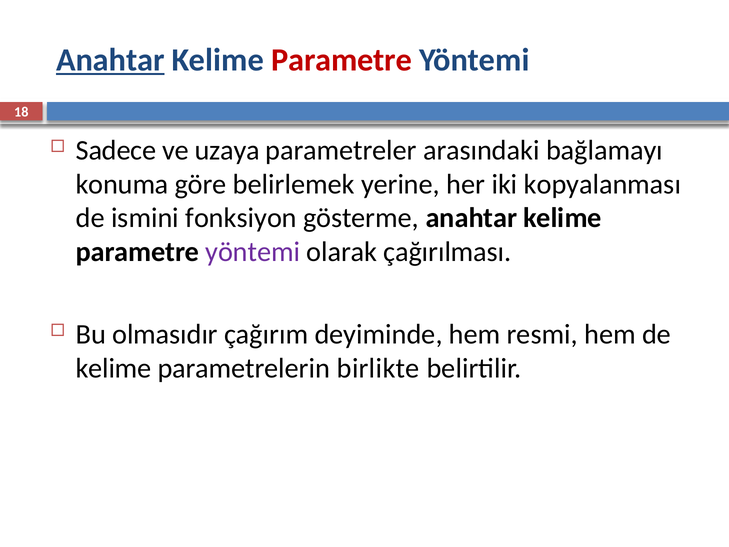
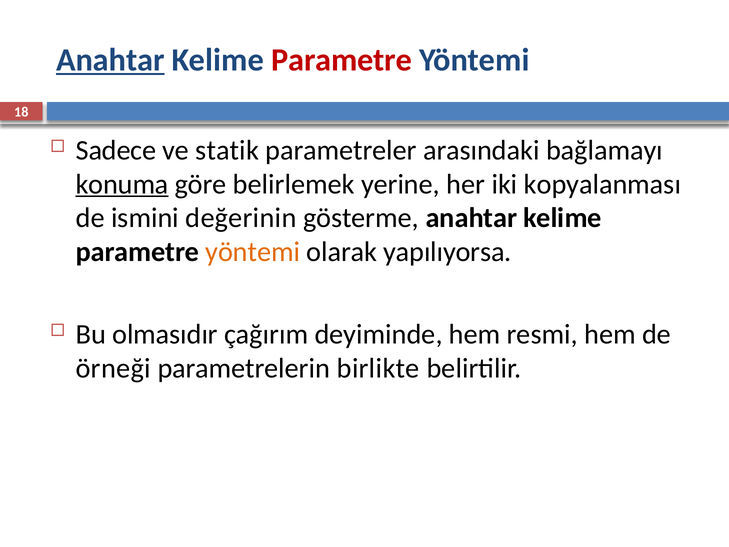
uzaya: uzaya -> statik (227, 150)
konuma underline: none -> present (122, 184)
fonksiyon: fonksiyon -> değerinin (241, 218)
yöntemi colour: purple -> orange (253, 252)
çağırılması: çağırılması -> yapılıyorsa (447, 252)
kelime: kelime -> örneği (113, 368)
